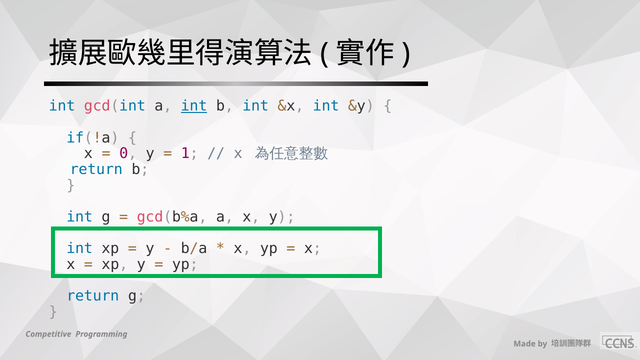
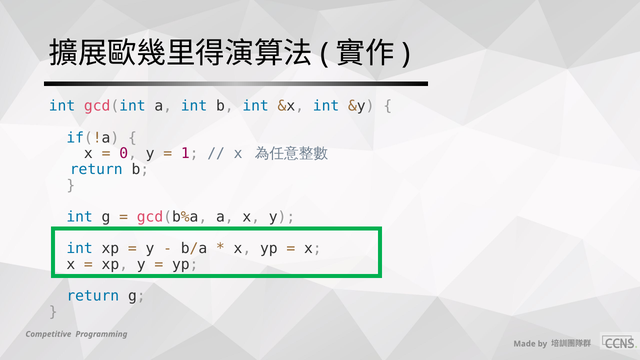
int underline: present -> none (194, 106)
